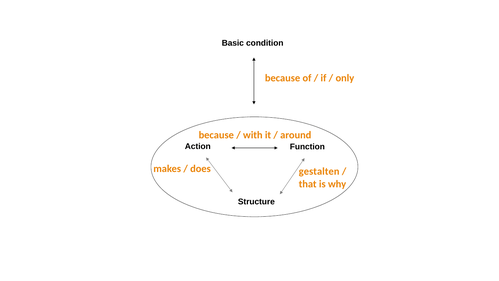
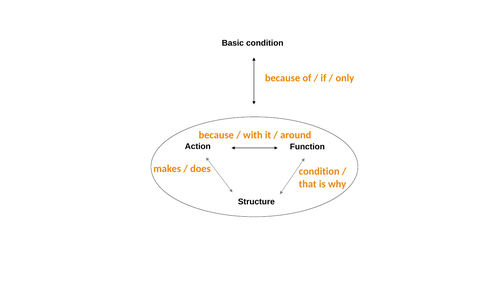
gestalten: gestalten -> condition (319, 171)
